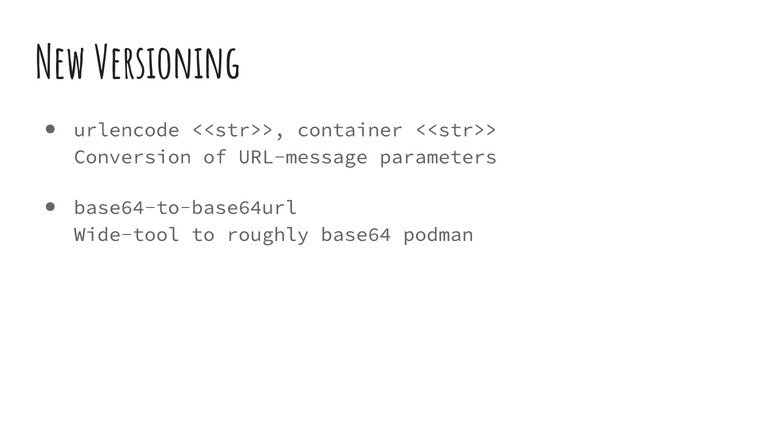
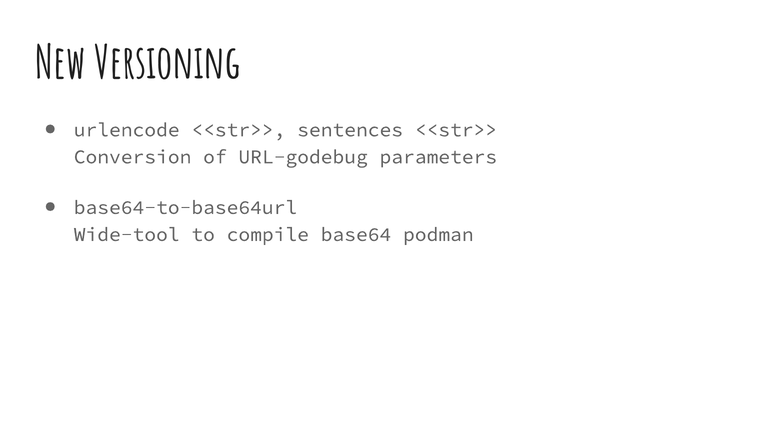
container: container -> sentences (350, 130)
URL-message: URL-message -> URL-godebug (303, 157)
roughly: roughly -> compile (268, 234)
